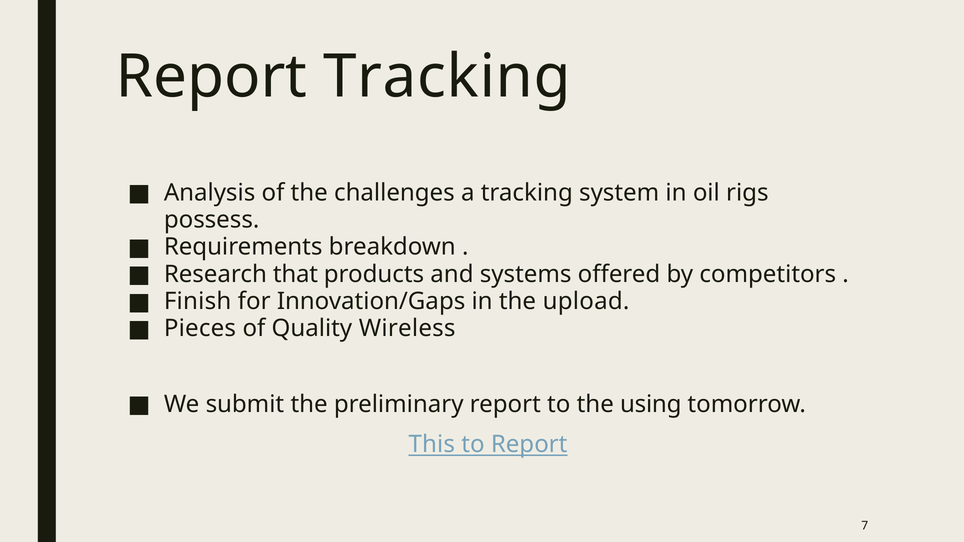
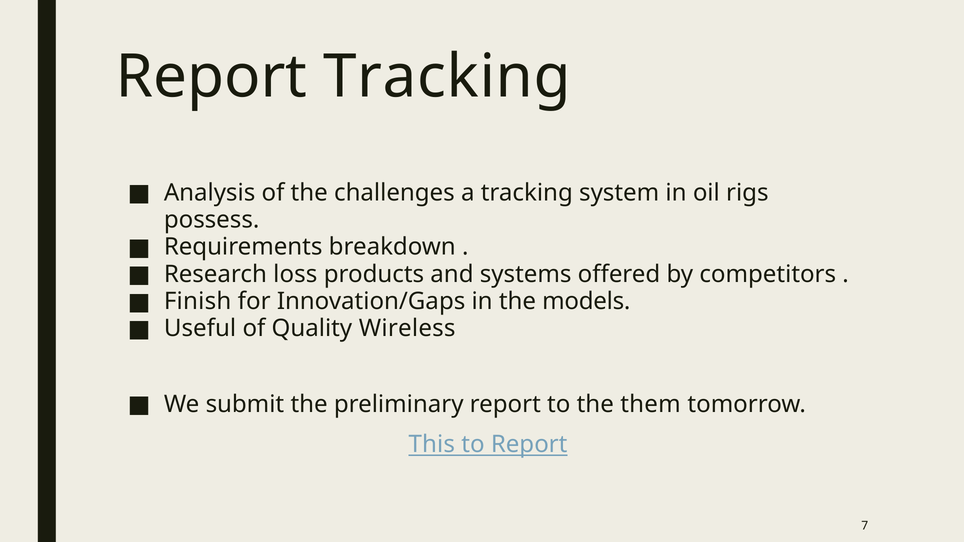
that: that -> loss (295, 274)
upload: upload -> models (586, 301)
Pieces: Pieces -> Useful (200, 329)
using: using -> them (651, 404)
